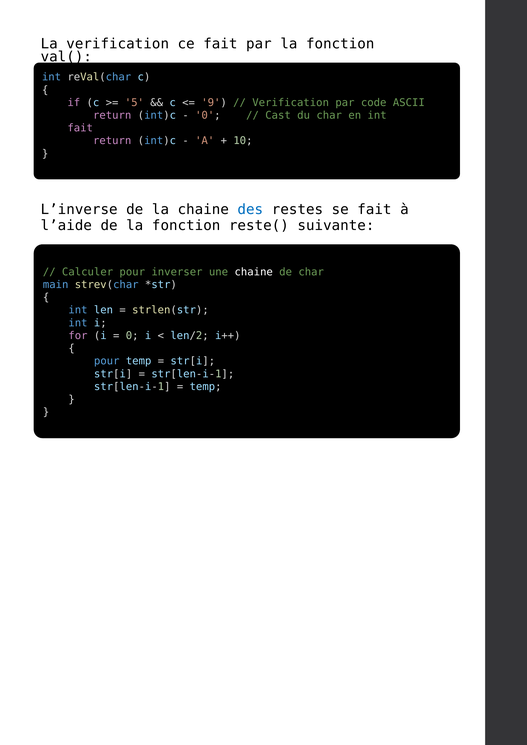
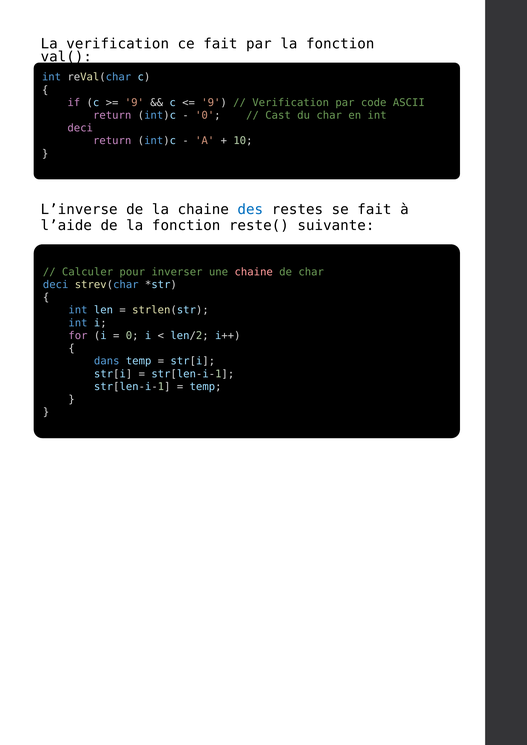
5: 5 -> 9 (134, 103)
fait: fait -> deci (80, 128)
chaine colour: white -> pink (254, 272)
main: main -> deci (56, 285)
pour: pour -> dans (107, 361)
